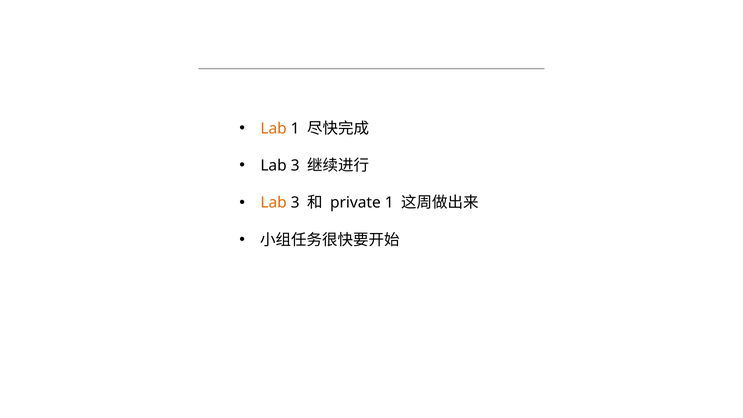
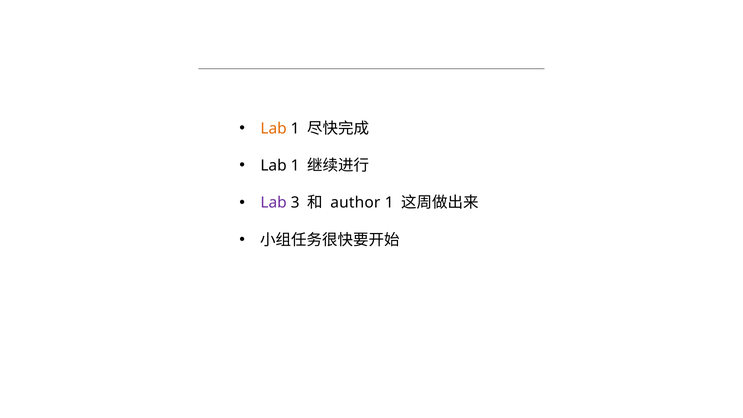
3: 3 -> 1 (295, 166)
Lab colour: orange -> purple (274, 203)
private: private -> author (355, 203)
